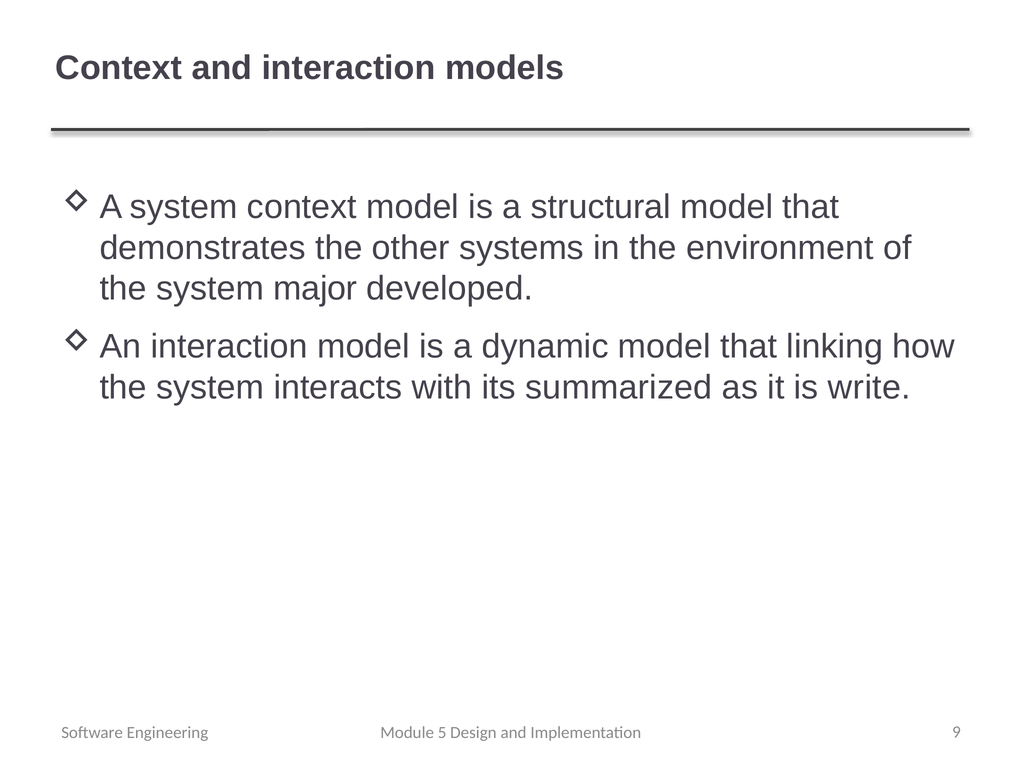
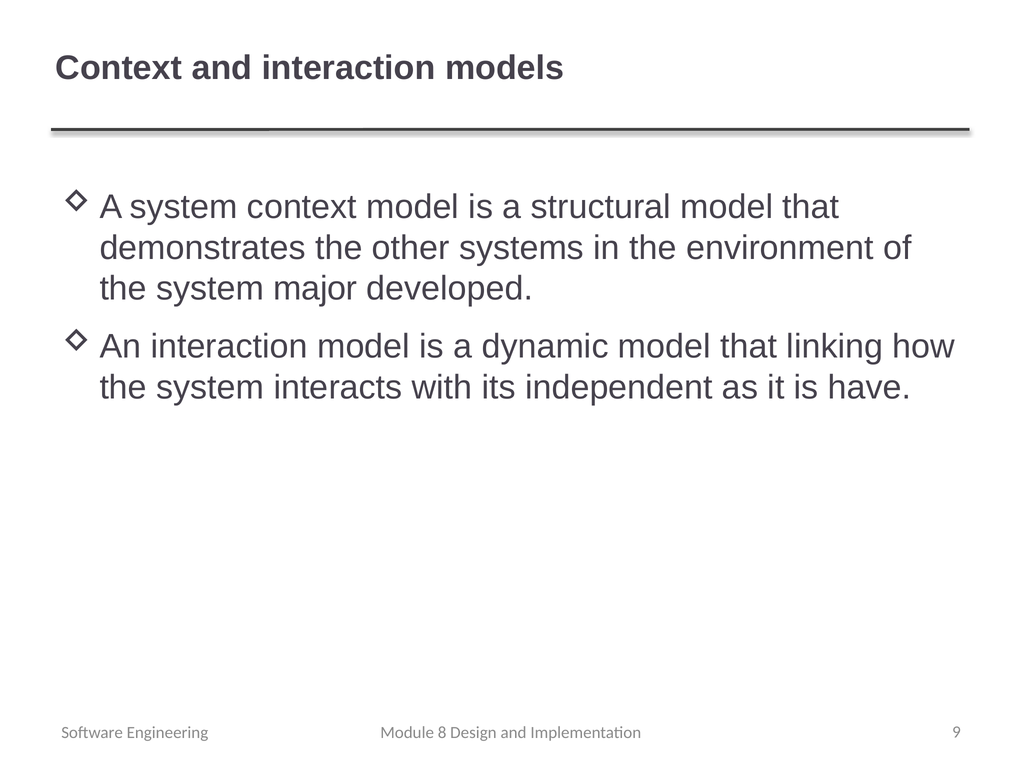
summarized: summarized -> independent (619, 387)
write: write -> have (870, 387)
5: 5 -> 8 (442, 732)
